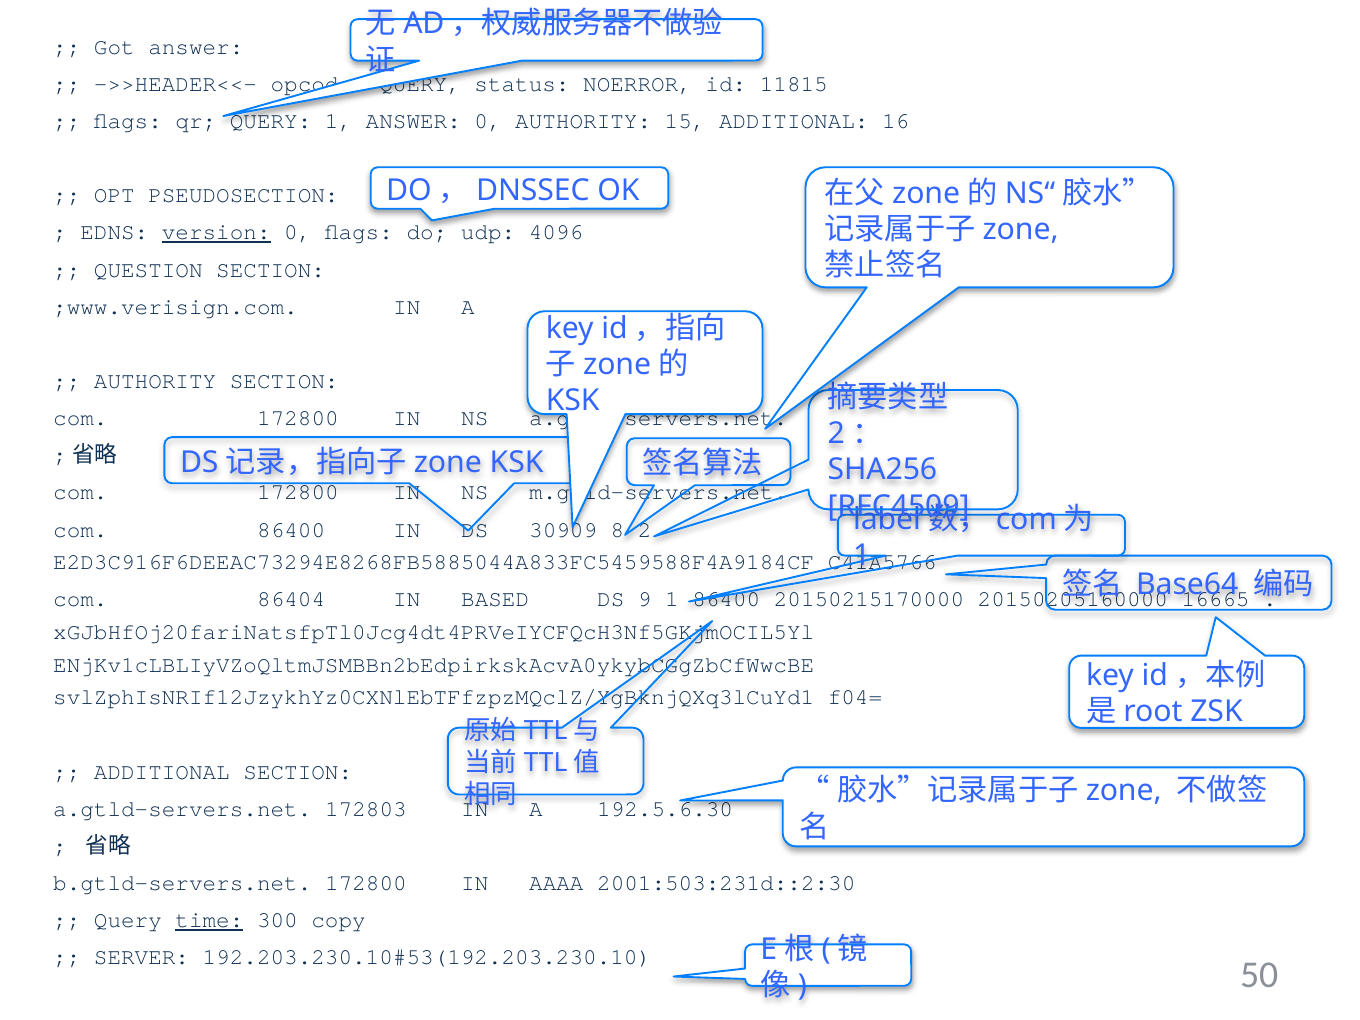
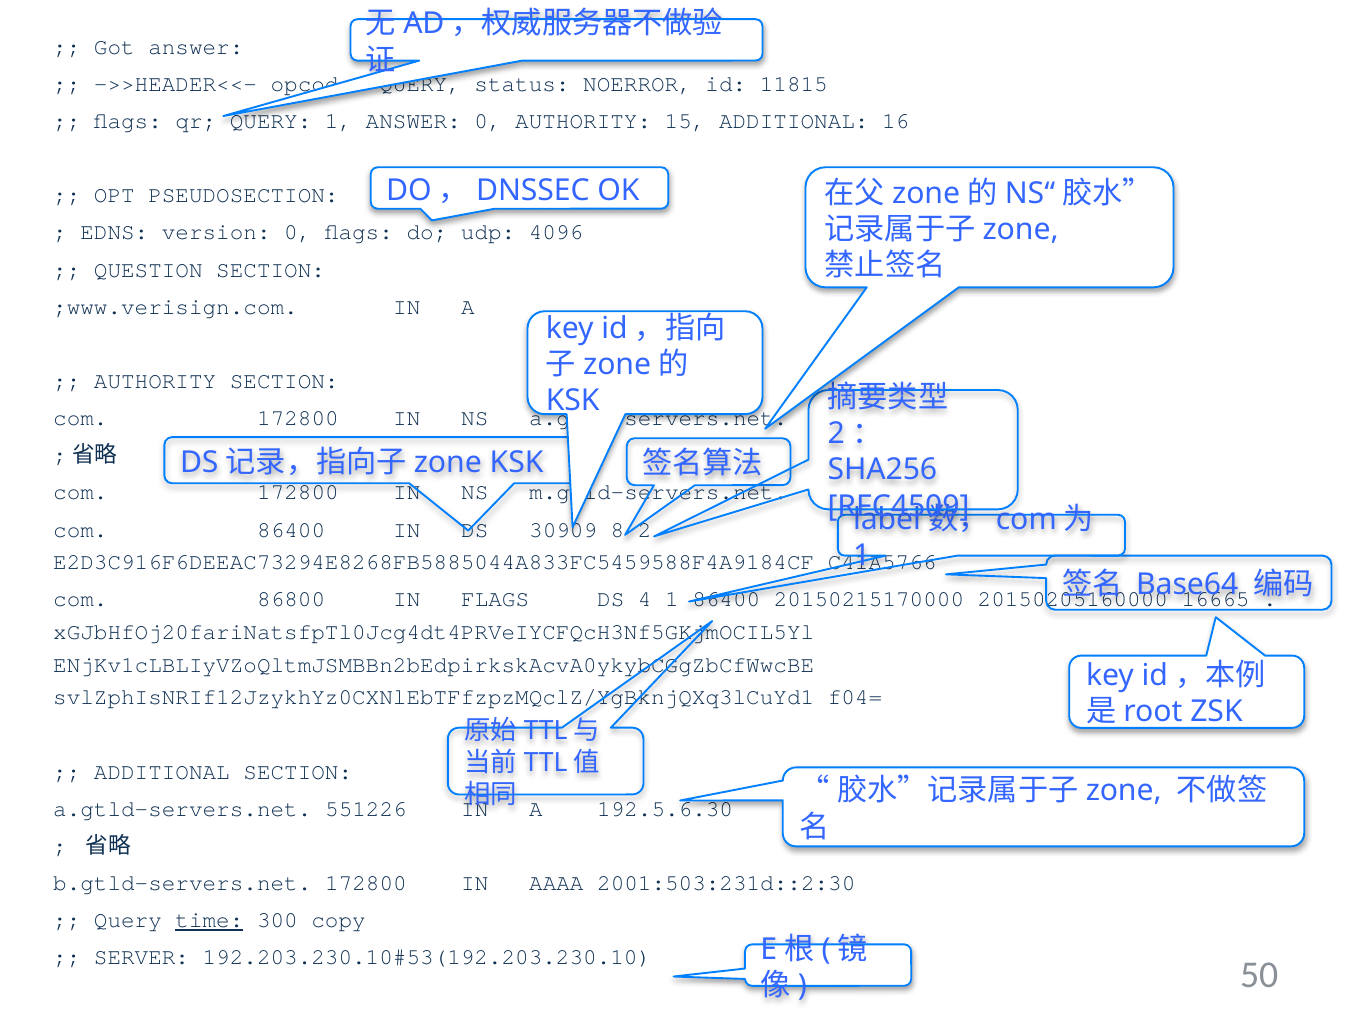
version underline: present -> none (216, 232)
86404: 86404 -> 86800 (291, 599)
IN BASED: BASED -> FLAGS (495, 599)
9: 9 -> 4 (645, 599)
172803: 172803 -> 551226 (366, 809)
